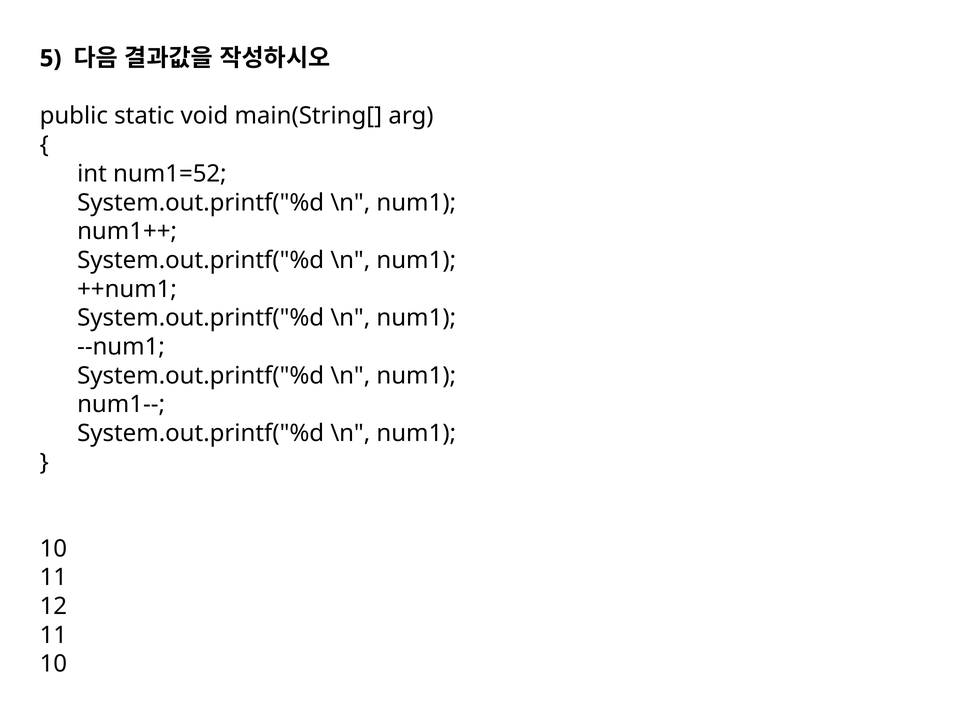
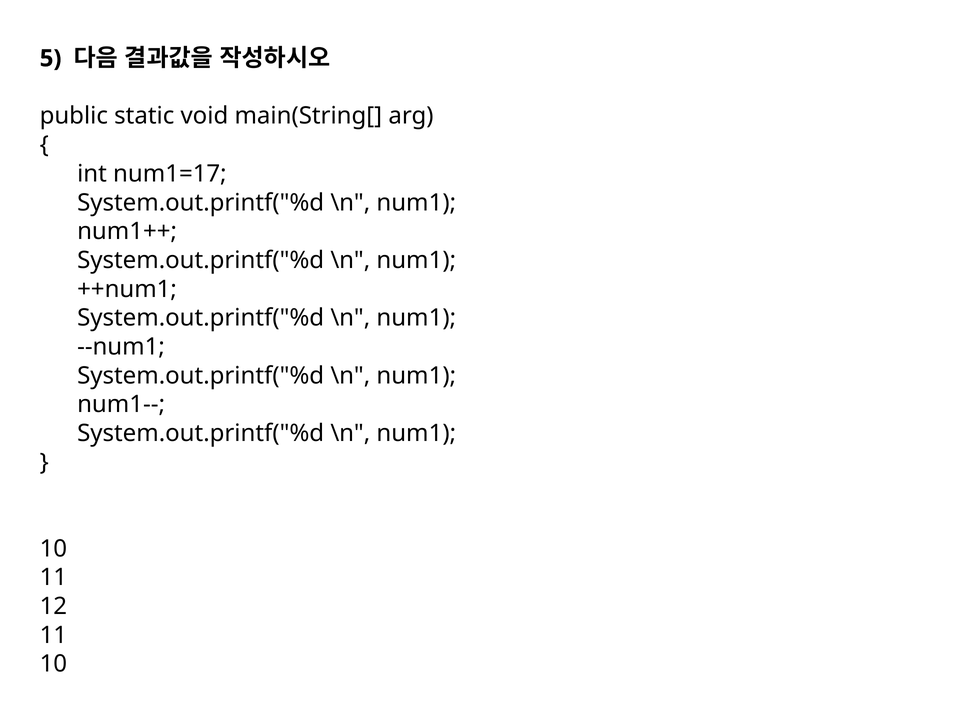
num1=52: num1=52 -> num1=17 (170, 174)
